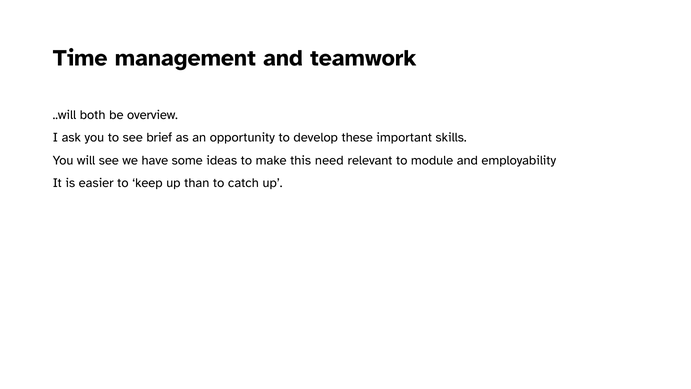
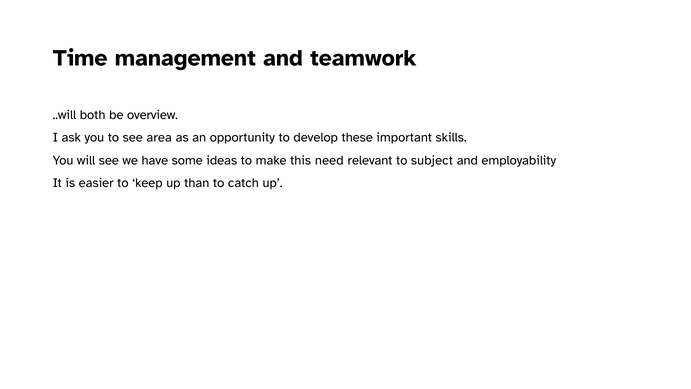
brief: brief -> area (159, 137)
module: module -> subject (432, 160)
